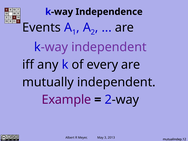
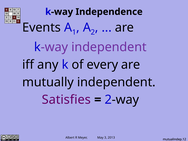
Example: Example -> Satisfies (66, 100)
